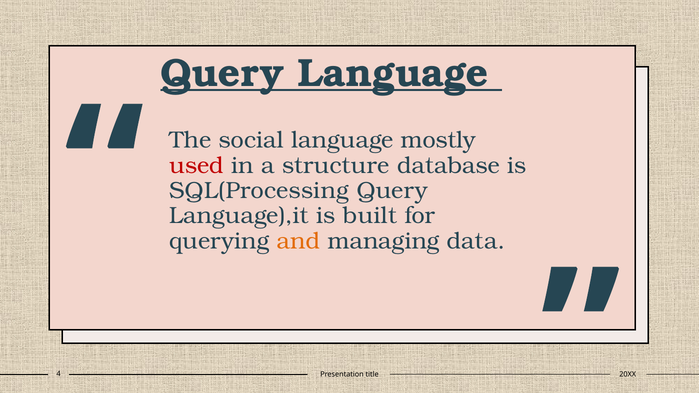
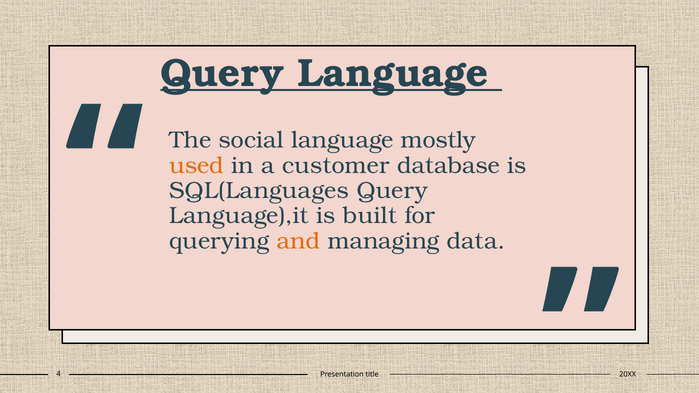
used colour: red -> orange (197, 165)
structure: structure -> customer (336, 165)
SQL(Processing: SQL(Processing -> SQL(Languages (259, 191)
